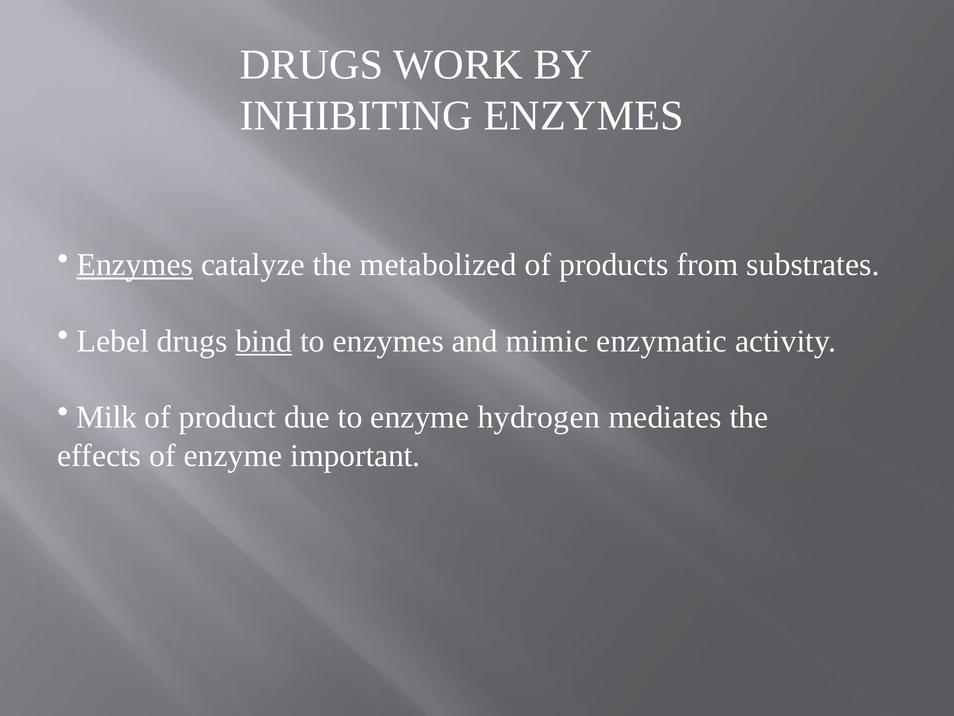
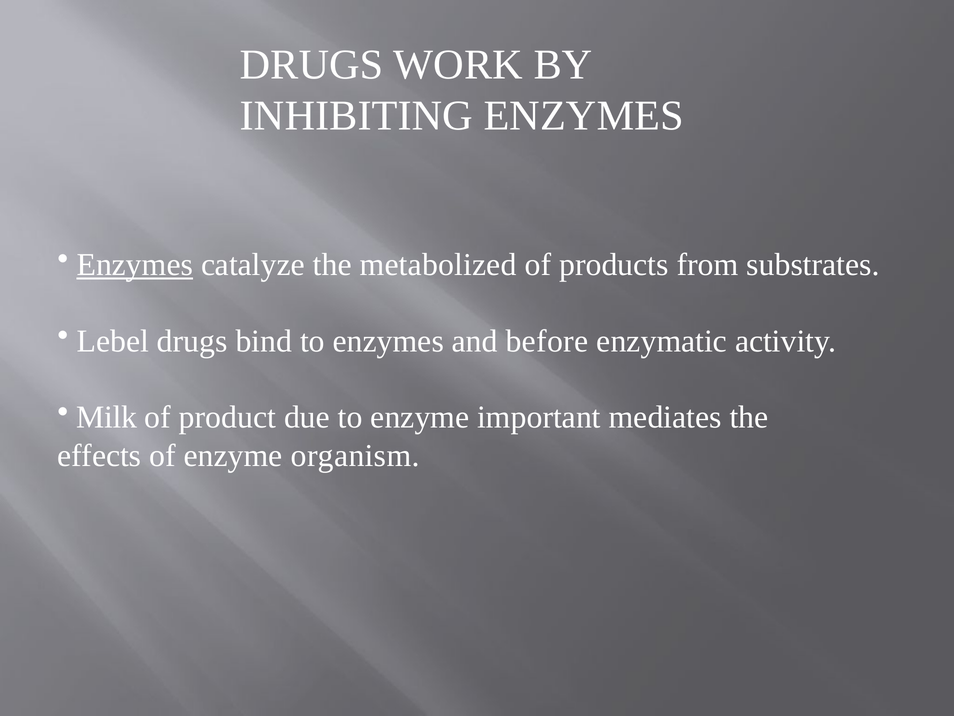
bind underline: present -> none (264, 341)
mimic: mimic -> before (547, 341)
hydrogen: hydrogen -> important (539, 417)
important: important -> organism (355, 455)
